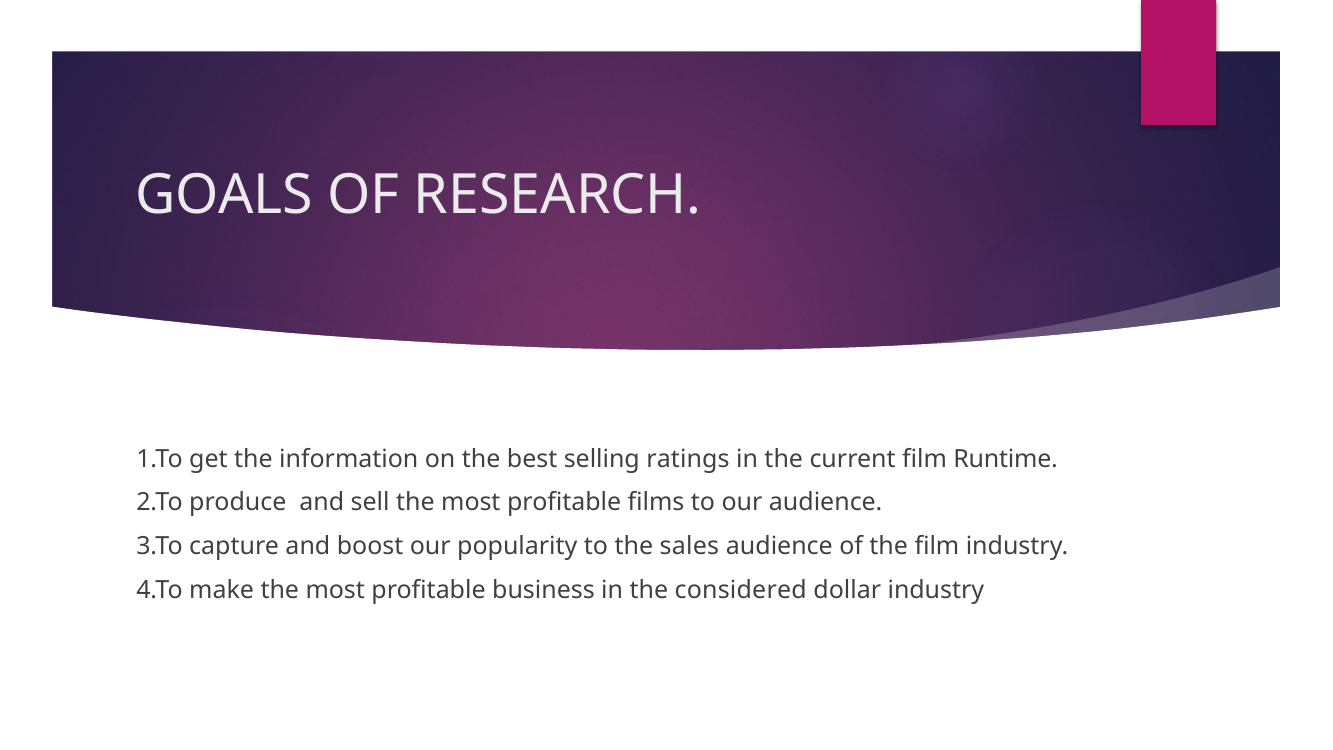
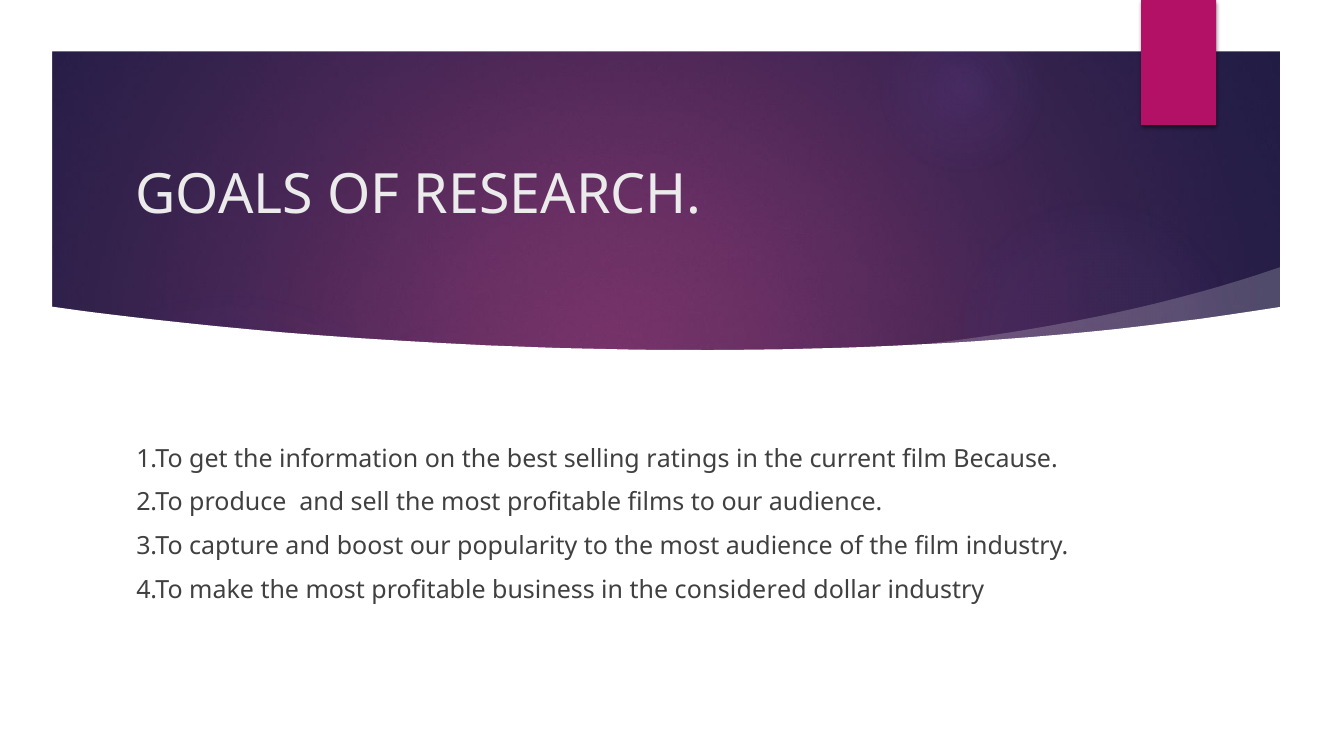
Runtime: Runtime -> Because (1006, 459)
to the sales: sales -> most (689, 546)
